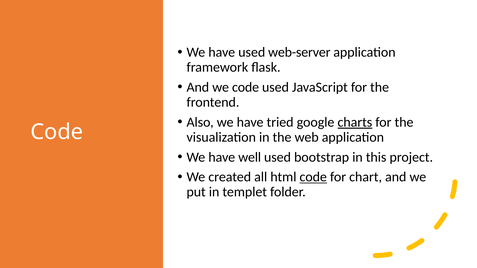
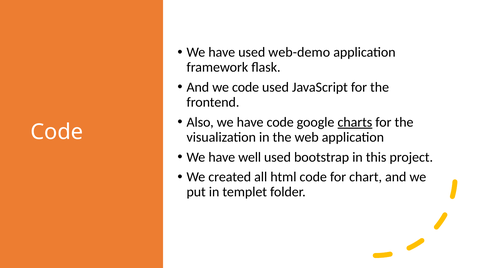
web-server: web-server -> web-demo (299, 52)
have tried: tried -> code (280, 122)
code underline: present -> none (313, 177)
